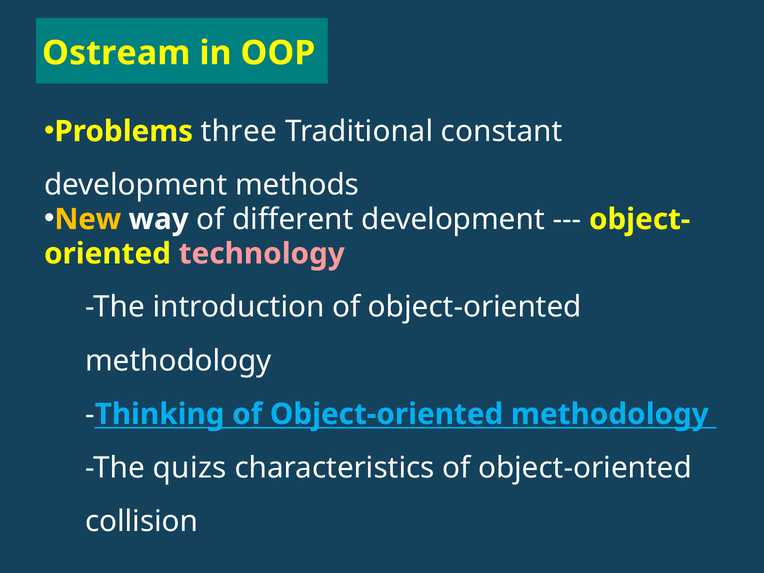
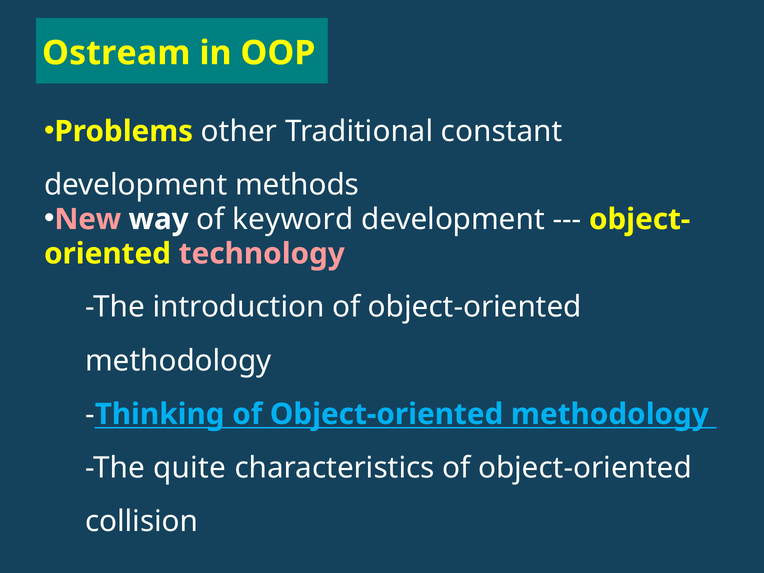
three: three -> other (239, 131)
New colour: yellow -> pink (88, 219)
different: different -> keyword (293, 219)
quizs: quizs -> quite (190, 468)
